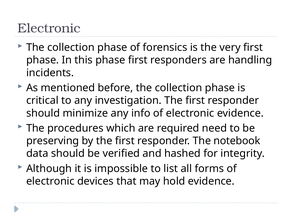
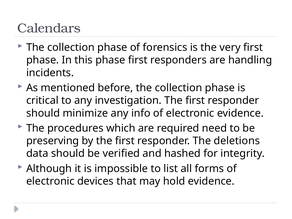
Electronic: Electronic -> Calendars (49, 28)
notebook: notebook -> deletions (237, 141)
